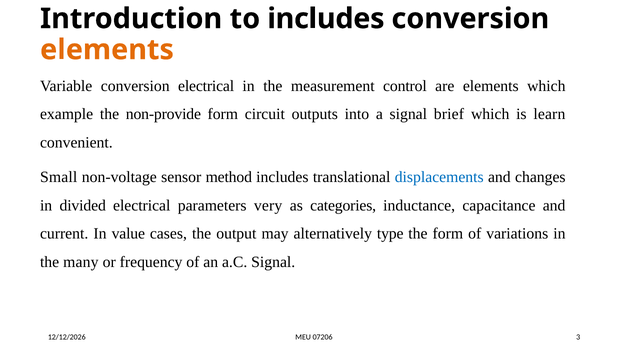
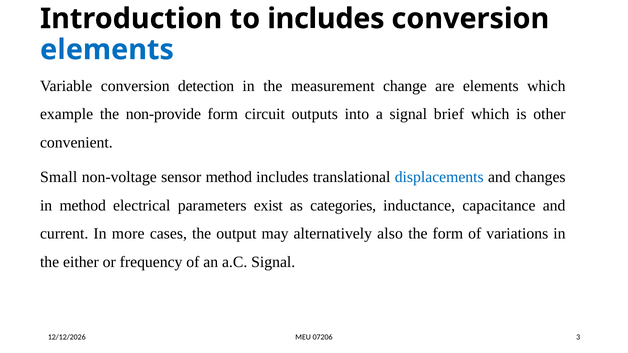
elements colour: orange -> blue (107, 50)
conversion electrical: electrical -> detection (206, 86)
control: control -> change (405, 86)
learn: learn -> other (549, 114)
in divided: divided -> method (83, 206)
very: very -> exist (268, 206)
value: value -> more (128, 234)
type: type -> also (390, 234)
many: many -> either (81, 262)
